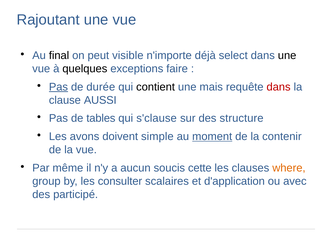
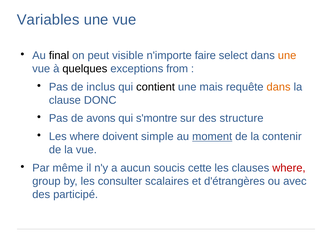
Rajoutant: Rajoutant -> Variables (48, 20)
déjà: déjà -> faire (205, 55)
une colour: black -> orange (287, 55)
faire: faire -> from (177, 69)
Pas underline: present -> none (58, 87)
durée: durée -> inclus (101, 87)
dans colour: red -> orange (279, 87)
AUSSI: AUSSI -> DONC (100, 100)
tables: tables -> avons (101, 118)
s'clause: s'clause -> s'montre (157, 118)
Les avons: avons -> where (85, 136)
where colour: orange -> red (289, 168)
d'application: d'application -> d'étrangères (234, 181)
